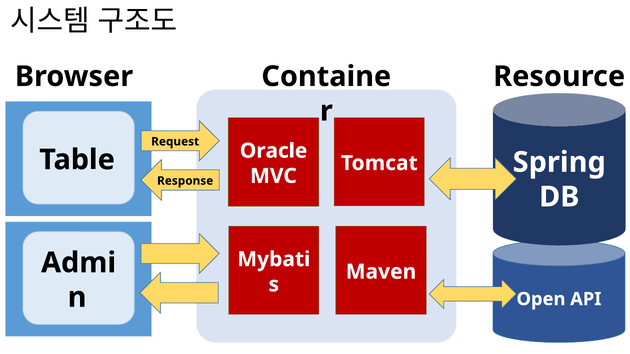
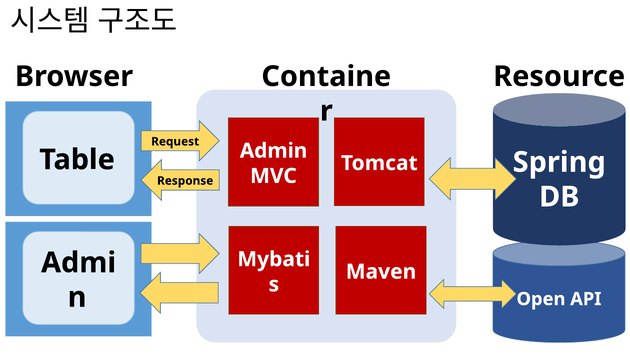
Oracle: Oracle -> Admin (274, 151)
